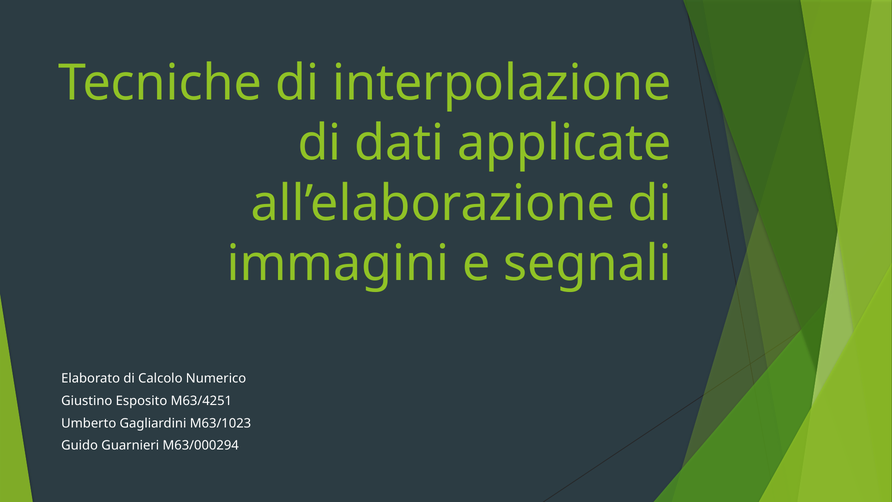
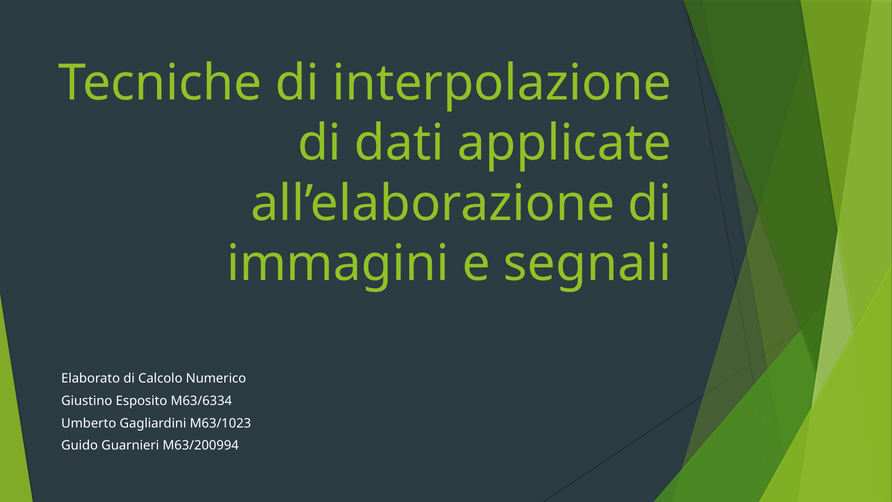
M63/4251: M63/4251 -> M63/6334 (201, 401)
M63/000294: M63/000294 -> M63/200994 (201, 445)
